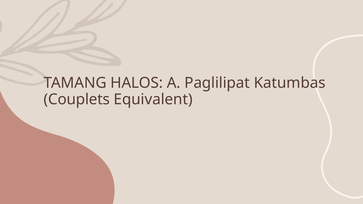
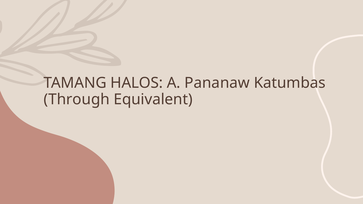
Paglilipat: Paglilipat -> Pananaw (217, 83)
Couplets: Couplets -> Through (77, 99)
